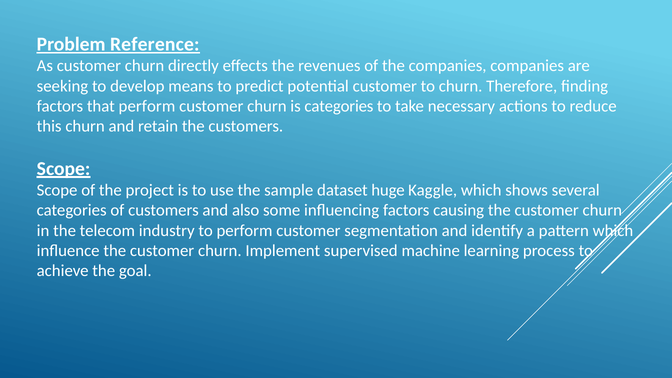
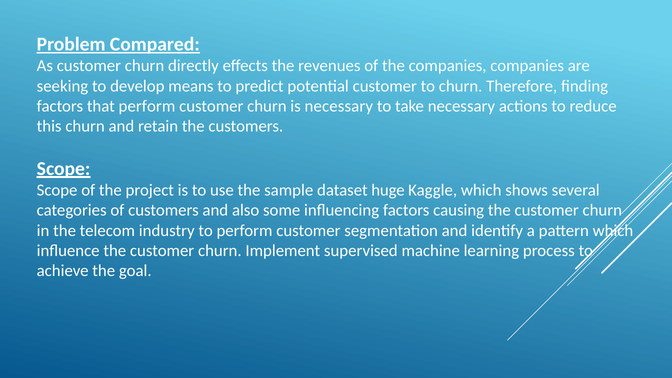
Reference: Reference -> Compared (155, 44)
is categories: categories -> necessary (339, 106)
